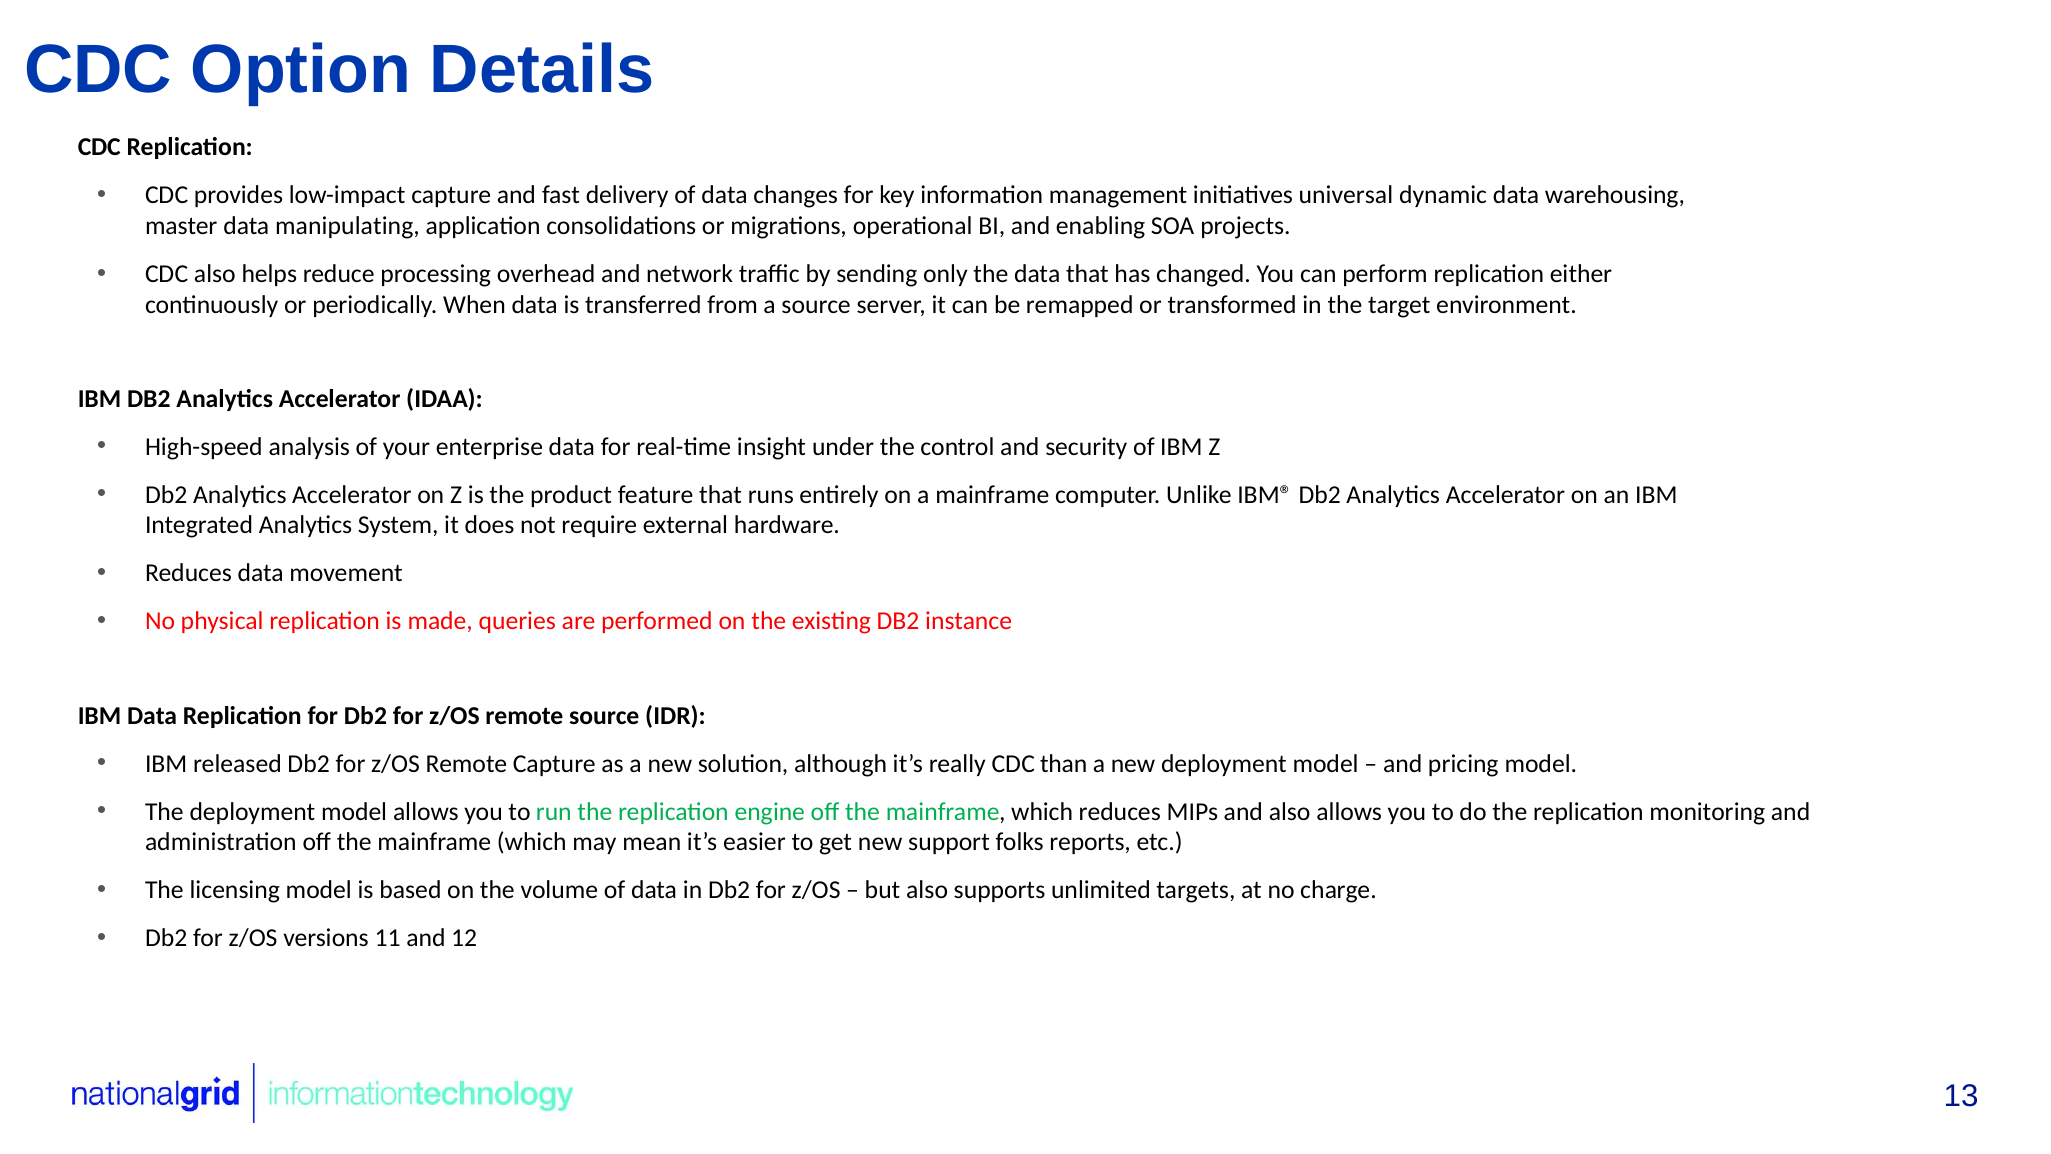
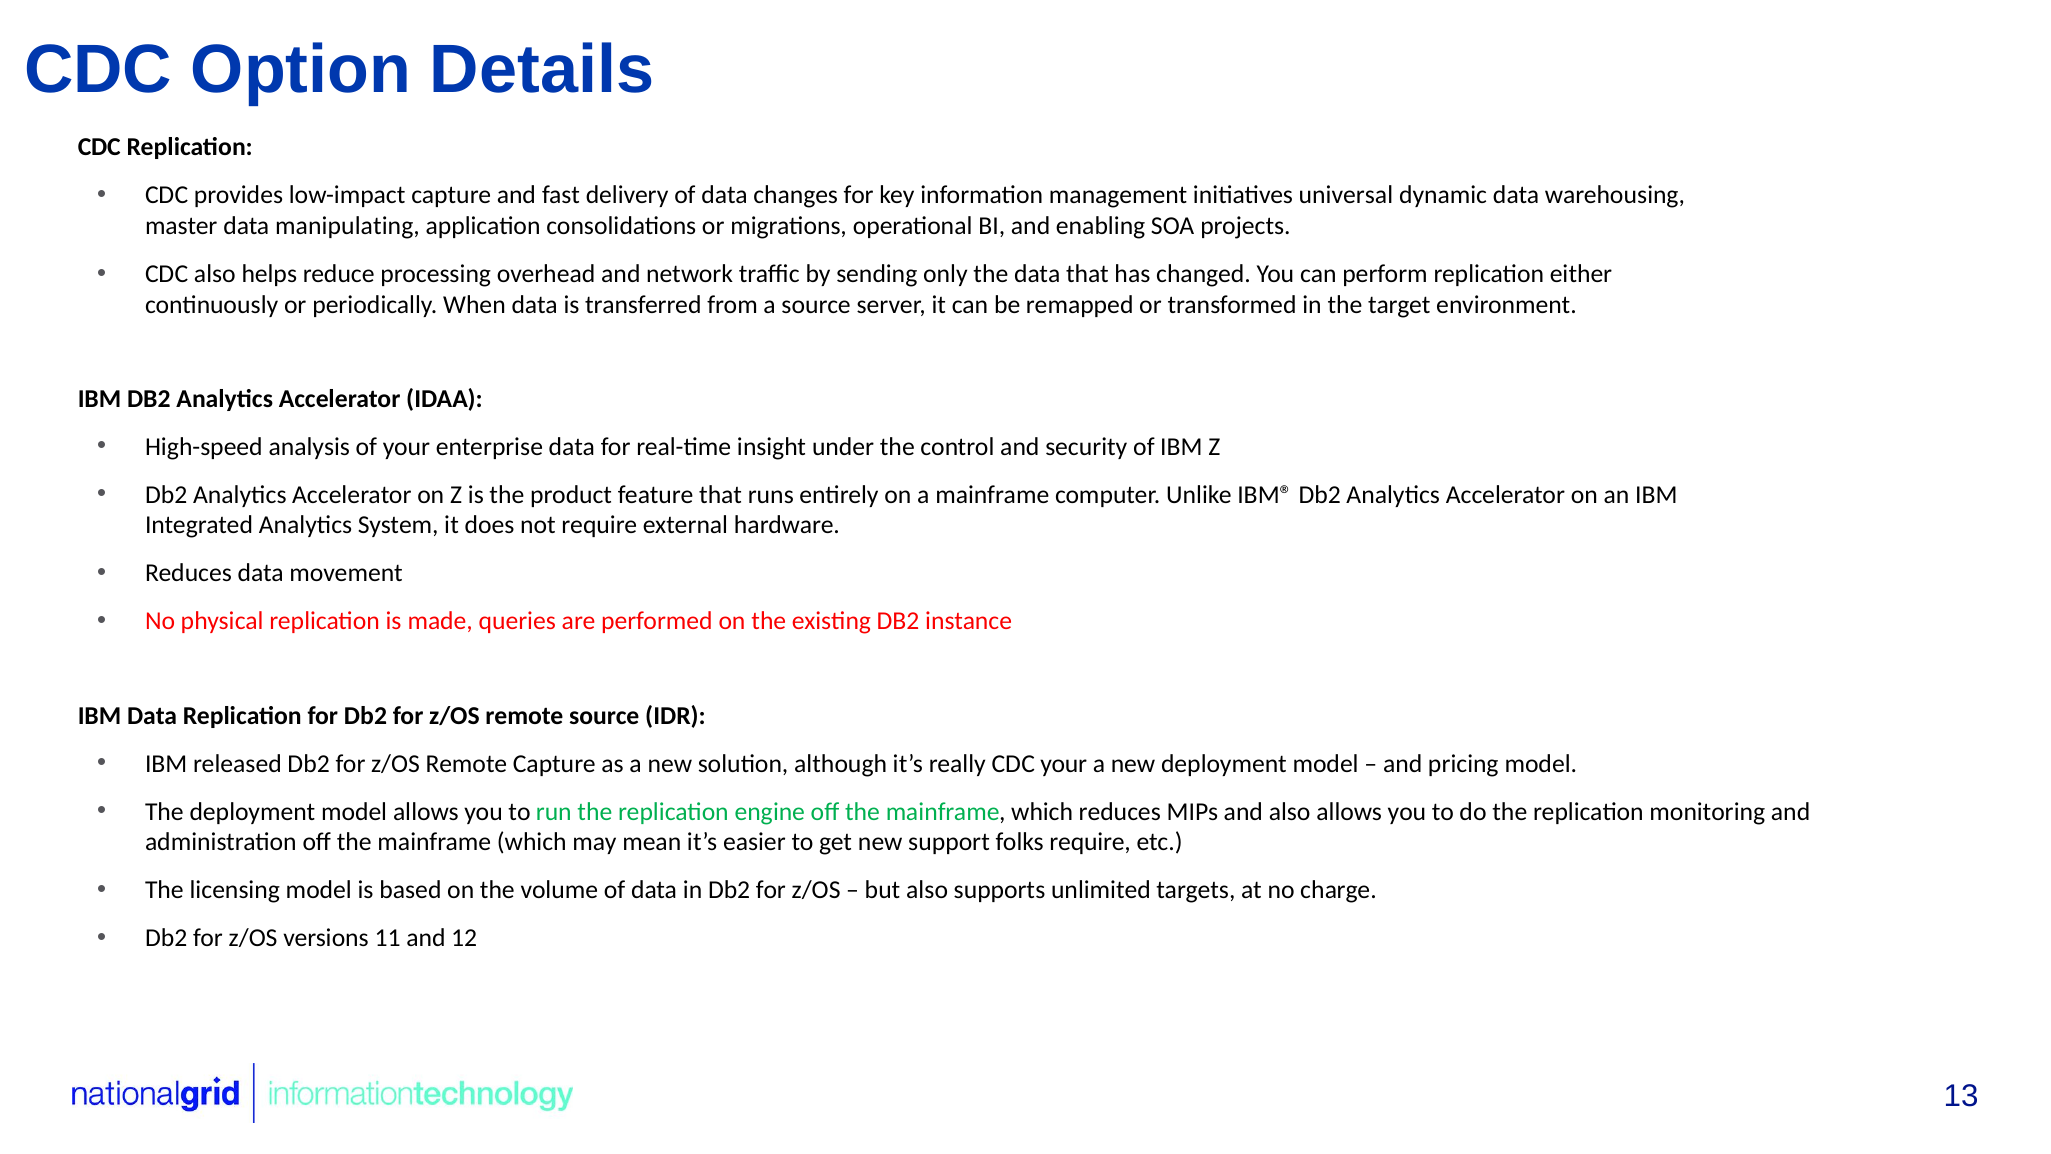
CDC than: than -> your (1064, 763)
folks reports: reports -> require (1090, 842)
